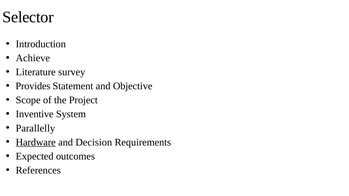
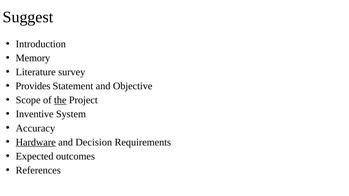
Selector: Selector -> Suggest (28, 17)
Achieve: Achieve -> Memory (33, 58)
the underline: none -> present (60, 100)
Parallelly: Parallelly -> Accuracy (35, 128)
